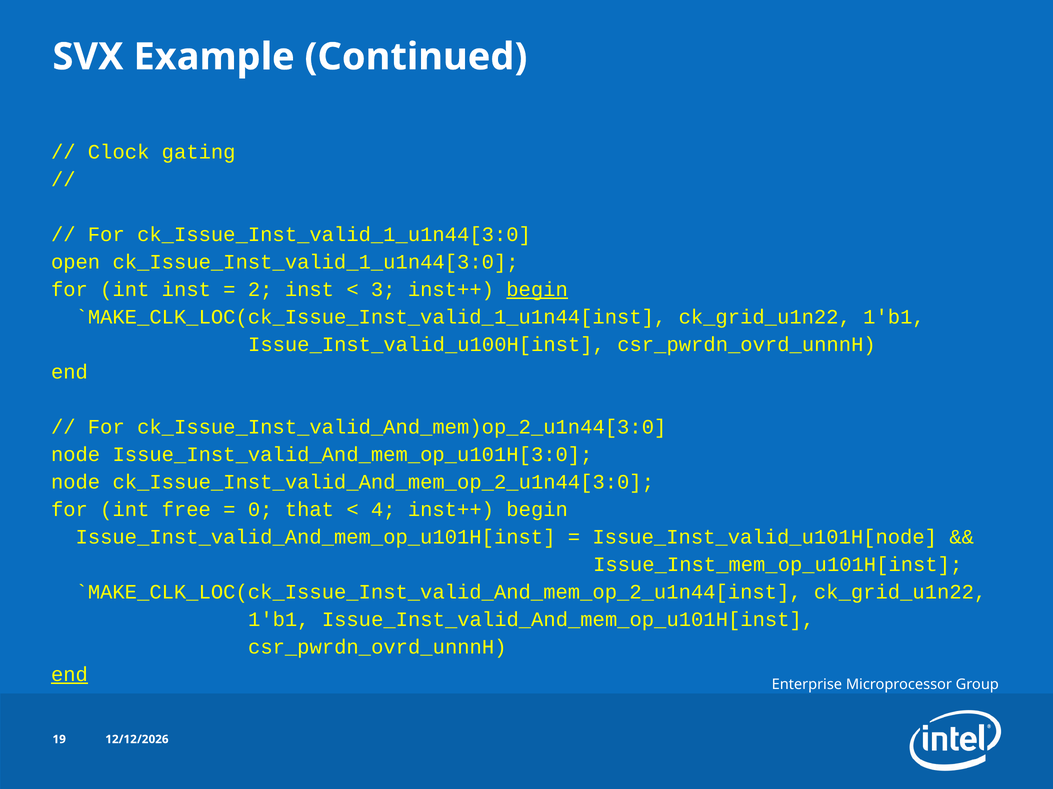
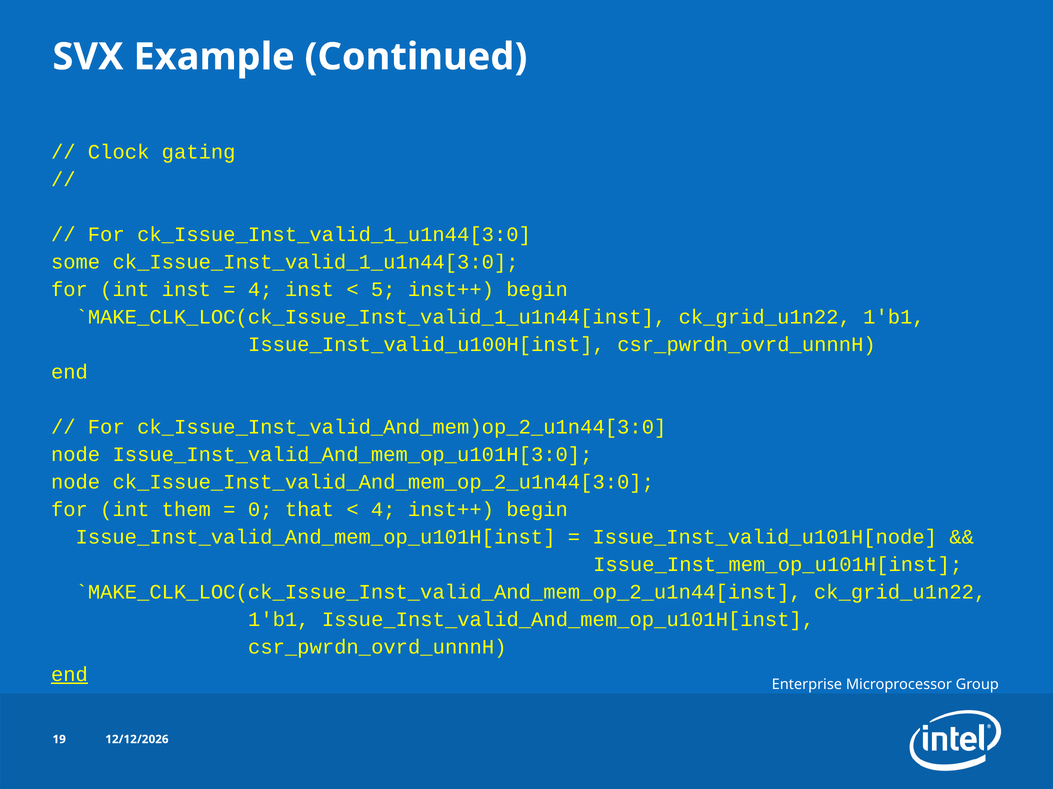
open: open -> some (76, 262)
2: 2 -> 4 (260, 290)
3: 3 -> 5 (383, 290)
begin underline: present -> none (537, 290)
free: free -> them (186, 510)
